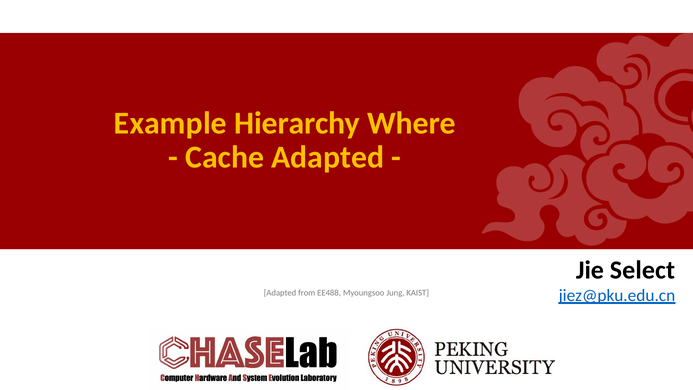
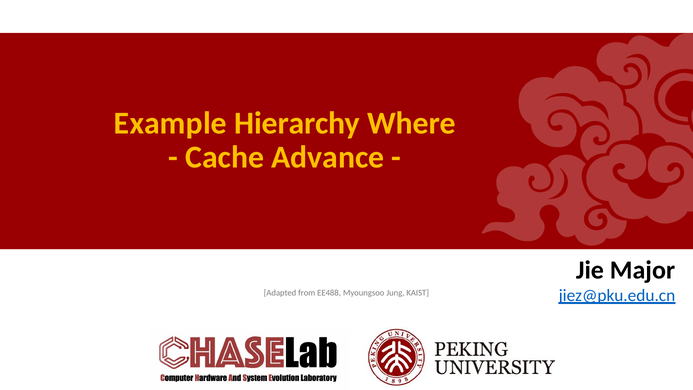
Cache Adapted: Adapted -> Advance (328, 157)
Select: Select -> Major (642, 270)
